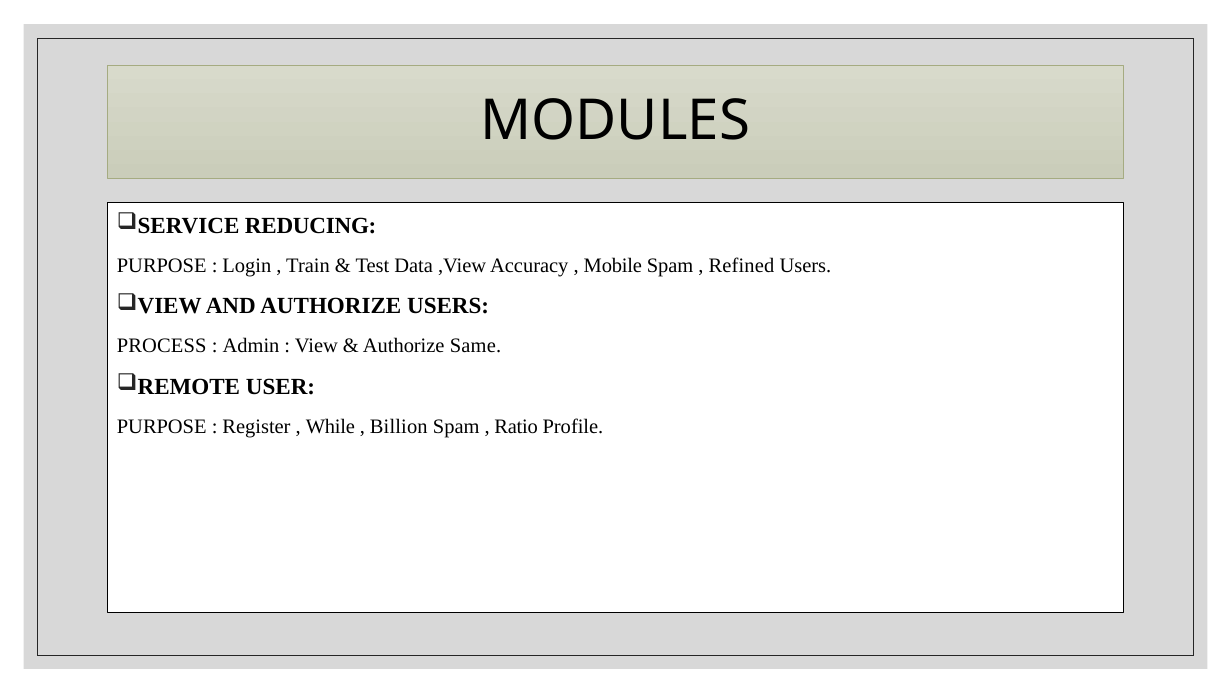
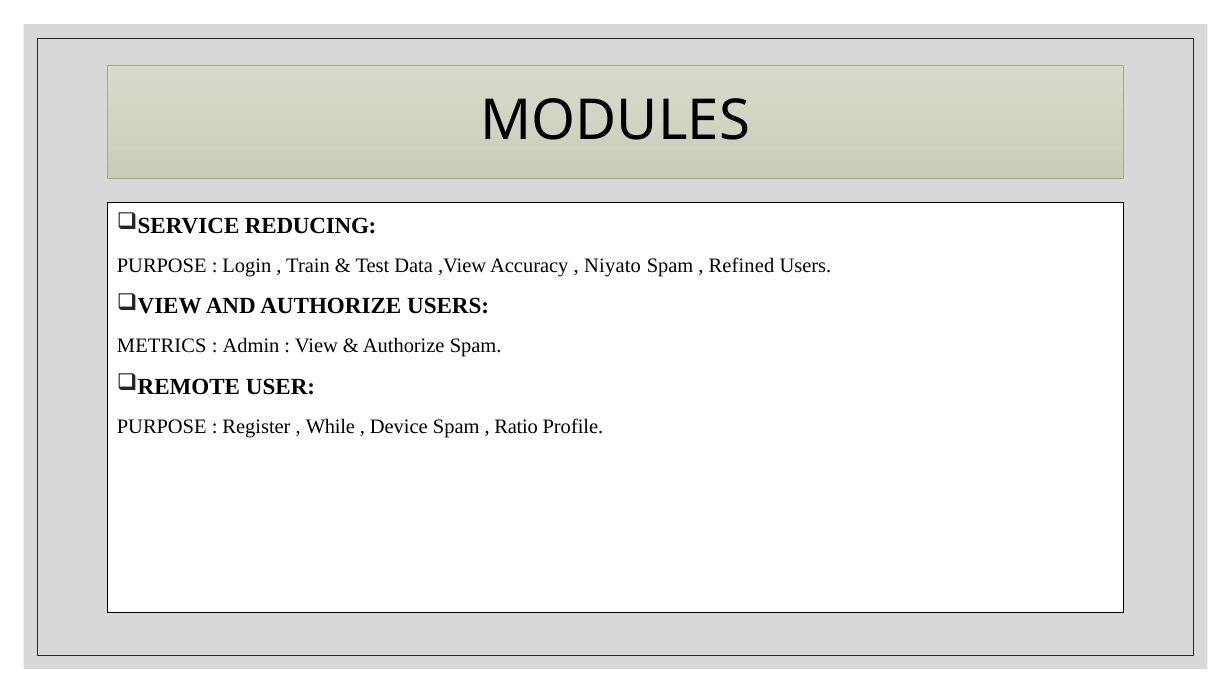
Mobile: Mobile -> Niyato (613, 265)
PROCESS: PROCESS -> METRICS (162, 346)
Authorize Same: Same -> Spam (476, 346)
Billion: Billion -> Device (399, 426)
